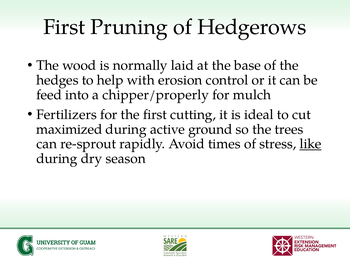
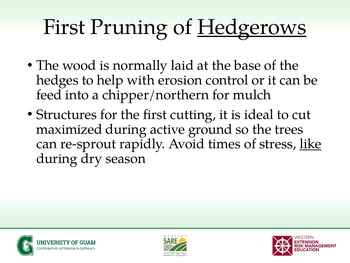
Hedgerows underline: none -> present (252, 27)
chipper/properly: chipper/properly -> chipper/northern (156, 95)
Fertilizers: Fertilizers -> Structures (67, 114)
